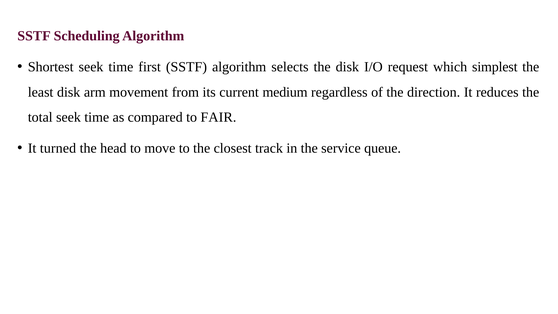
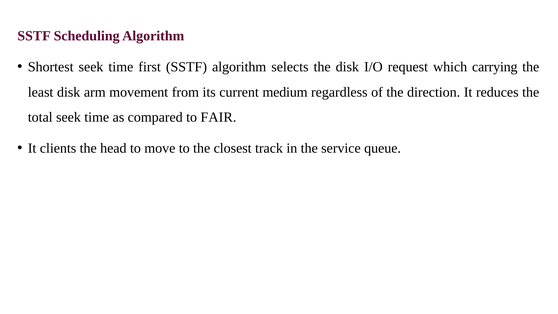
simplest: simplest -> carrying (495, 67)
turned: turned -> clients (58, 148)
